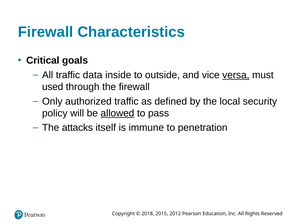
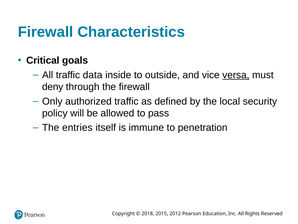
used: used -> deny (53, 87)
allowed underline: present -> none (117, 113)
attacks: attacks -> entries (77, 127)
